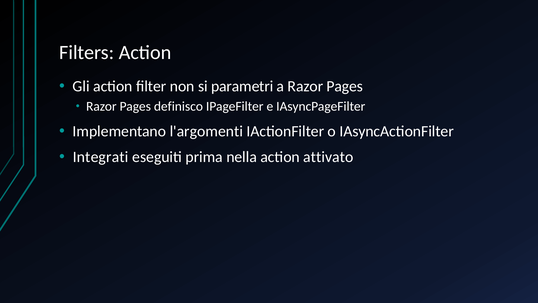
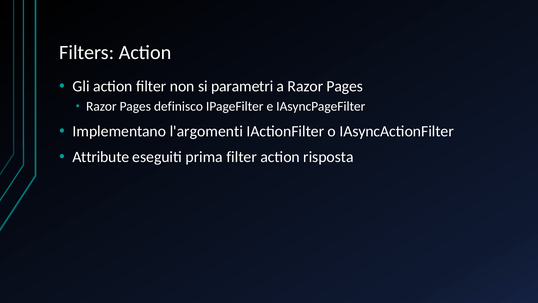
Integrati: Integrati -> Attribute (101, 157)
prima nella: nella -> filter (242, 157)
attivato: attivato -> risposta (328, 157)
